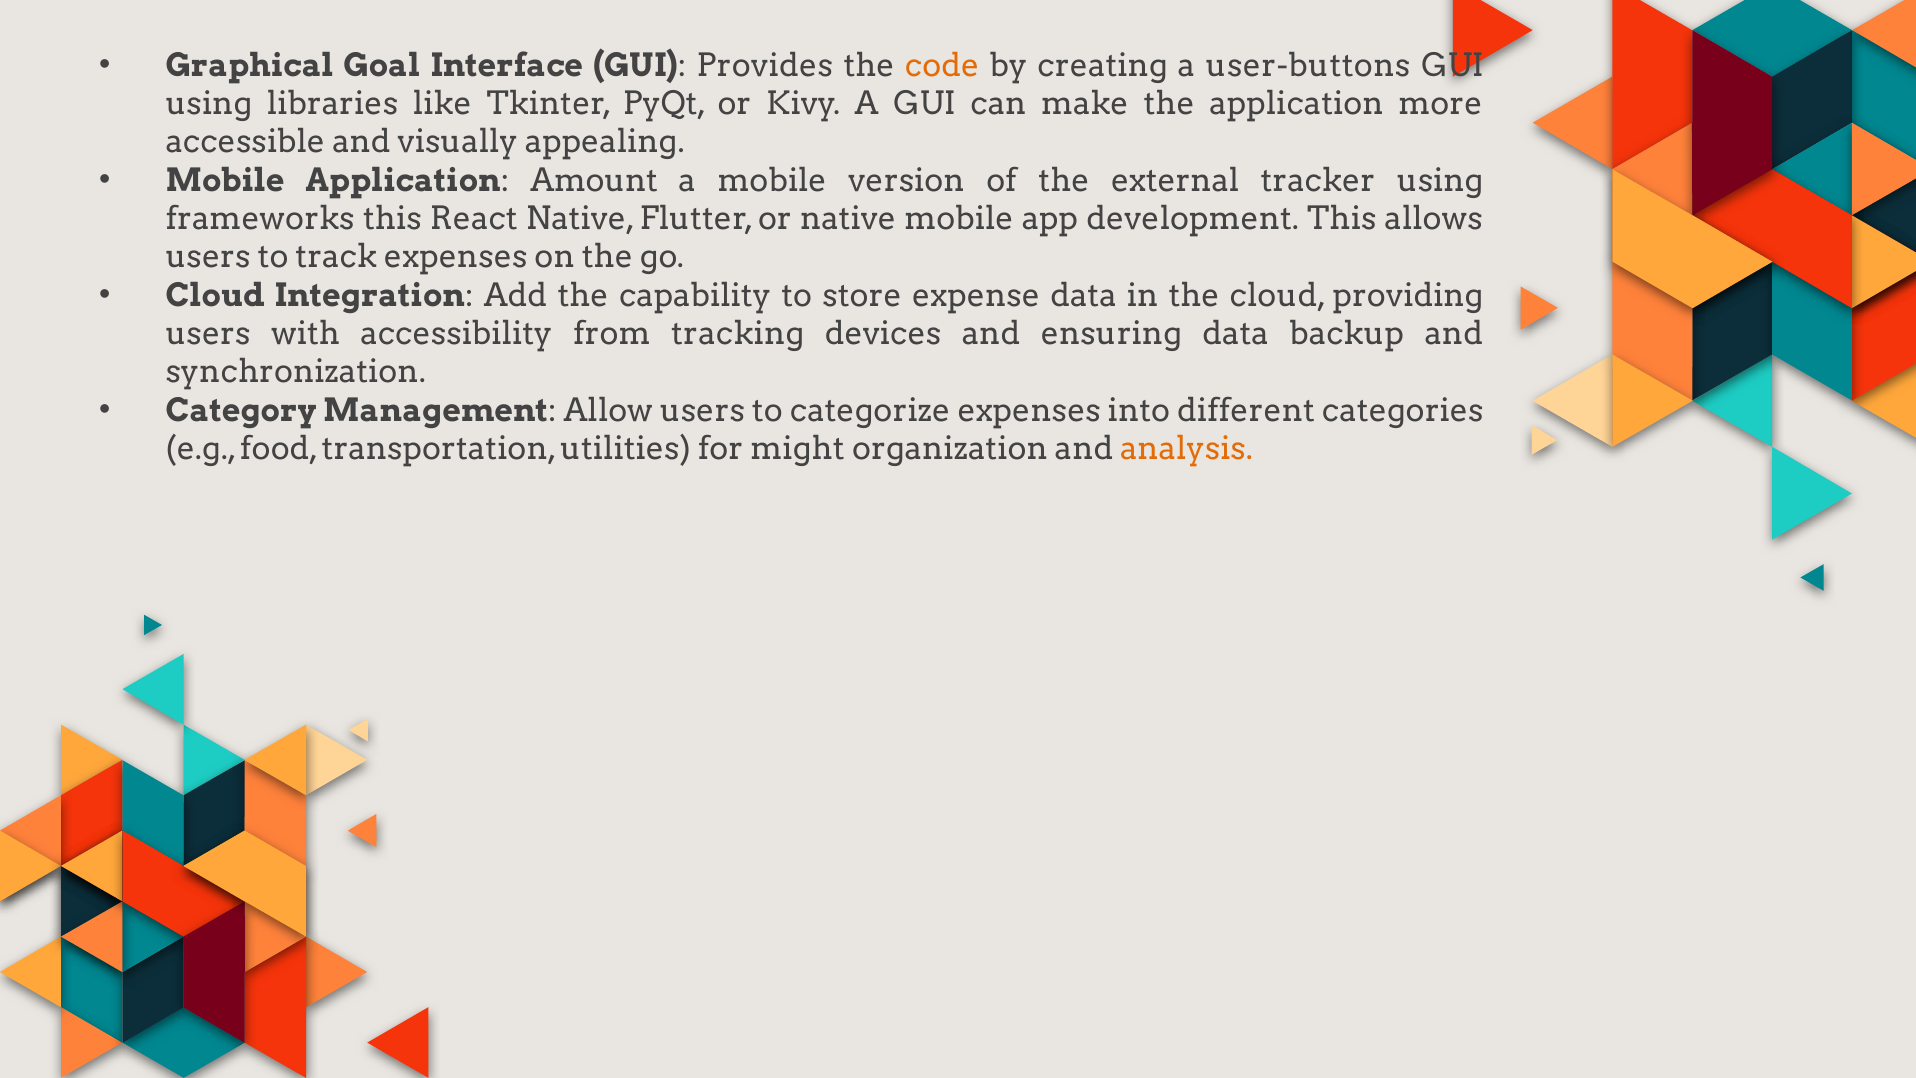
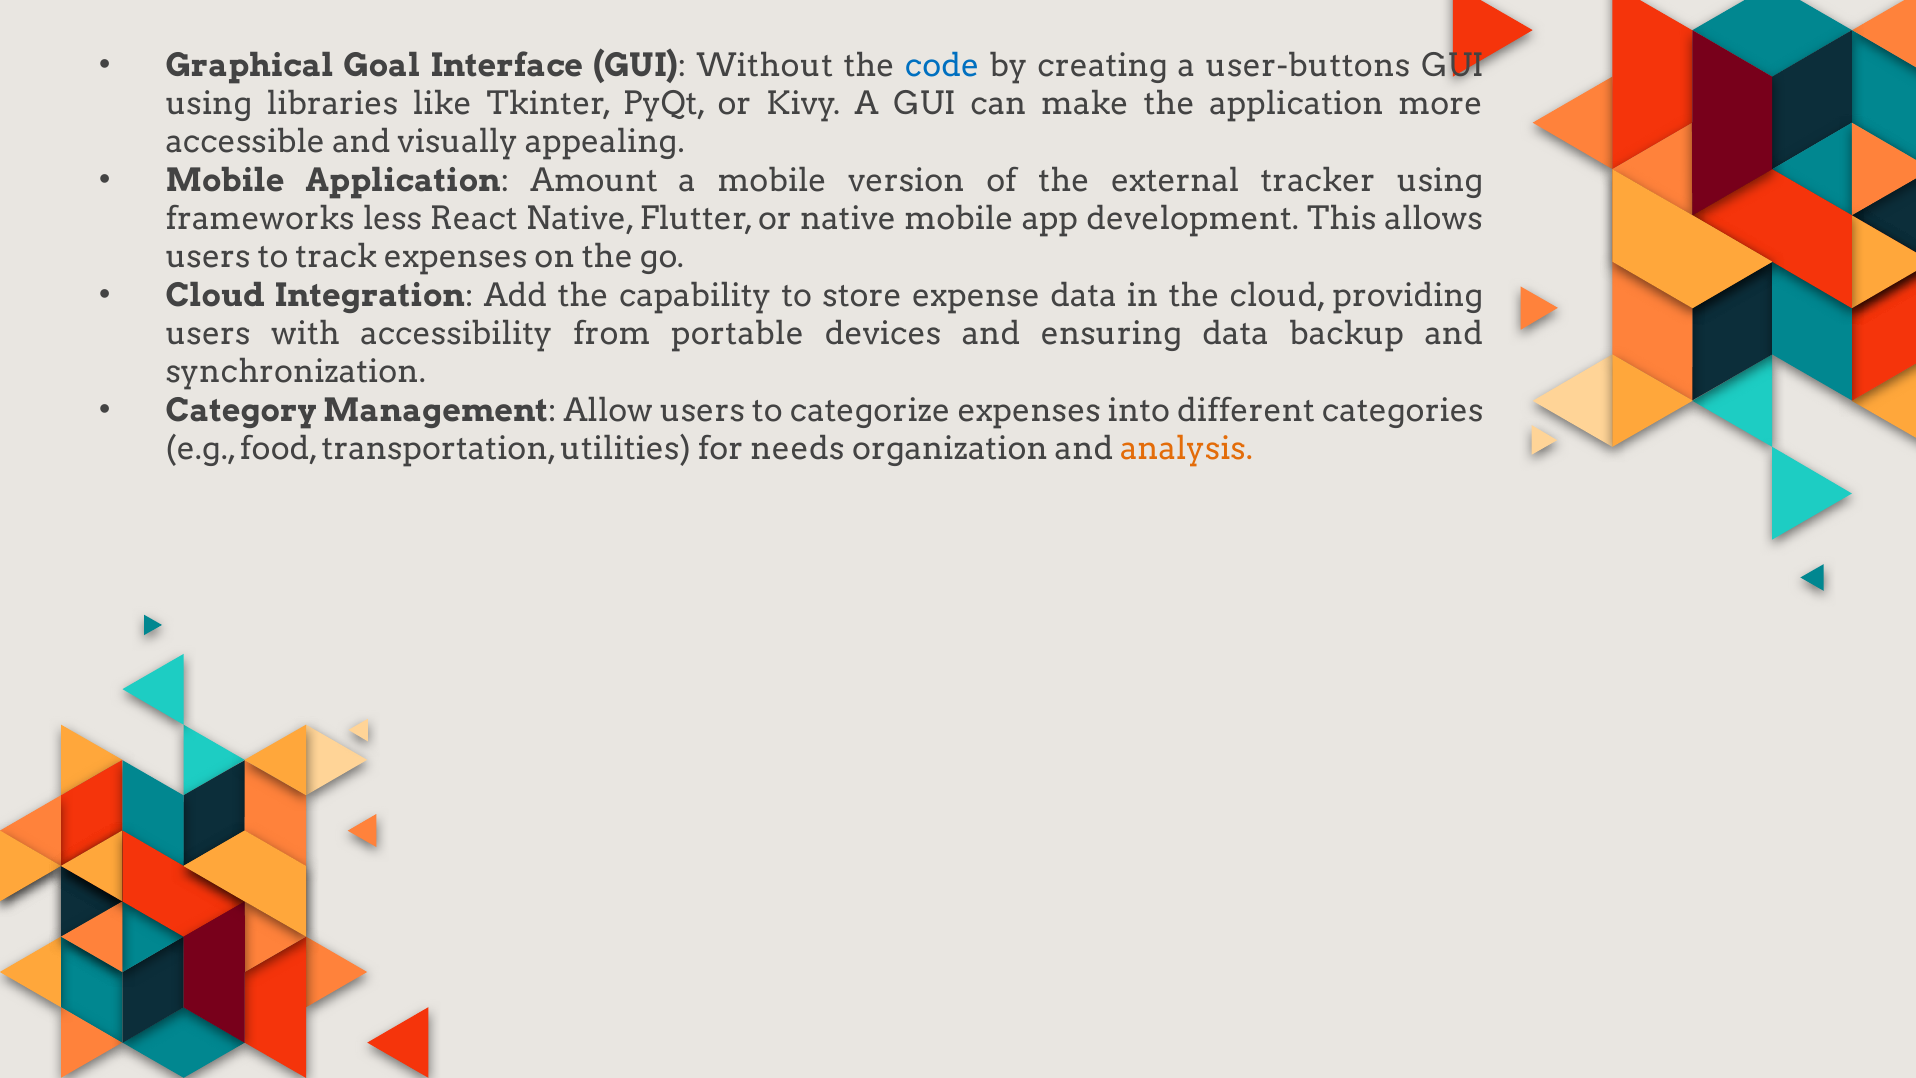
Provides: Provides -> Without (765, 66)
code colour: orange -> blue (942, 66)
frameworks this: this -> less (392, 219)
tracking: tracking -> portable (738, 334)
might: might -> needs (798, 449)
